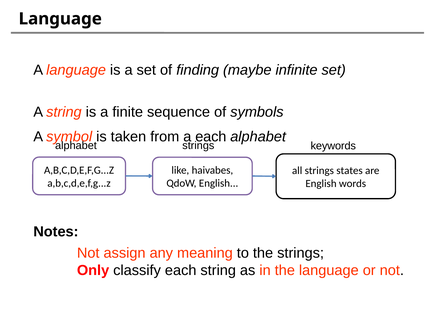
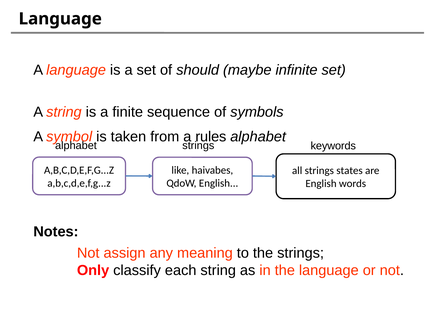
finding: finding -> should (198, 70)
a each: each -> rules (211, 137)
